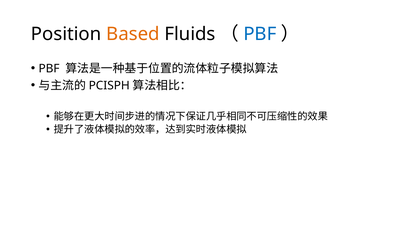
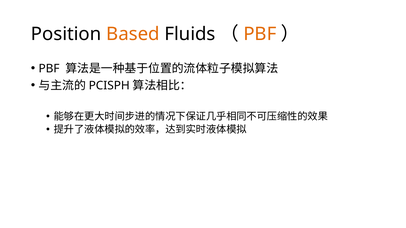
PBF colour: blue -> orange (260, 34)
